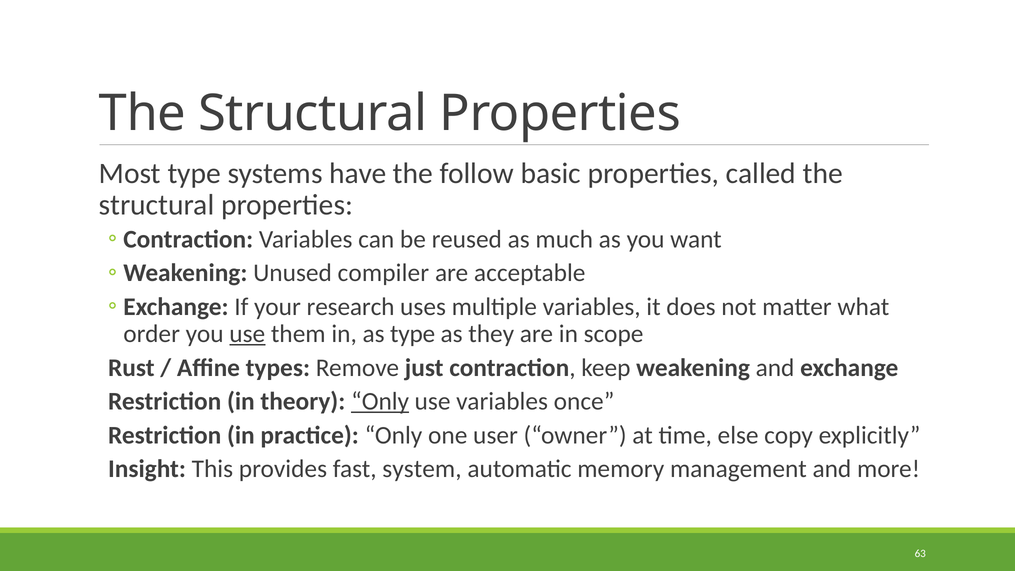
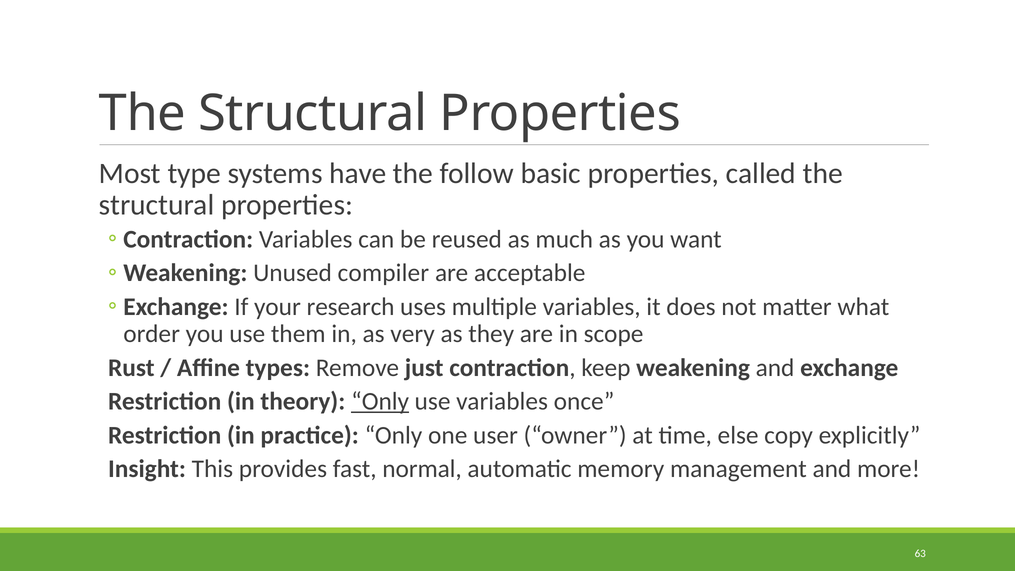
use underline: present -> none (247, 334)
as type: type -> very (413, 334)
system: system -> normal (422, 469)
